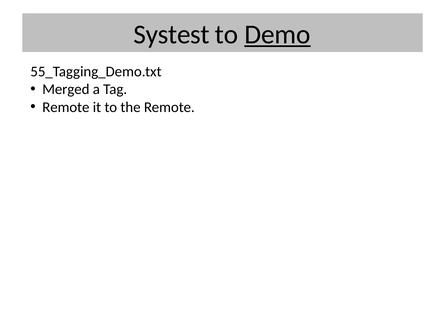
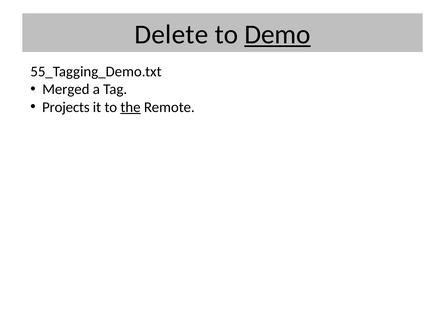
Systest: Systest -> Delete (171, 35)
Remote: Remote -> Projects (66, 107)
the underline: none -> present (131, 107)
